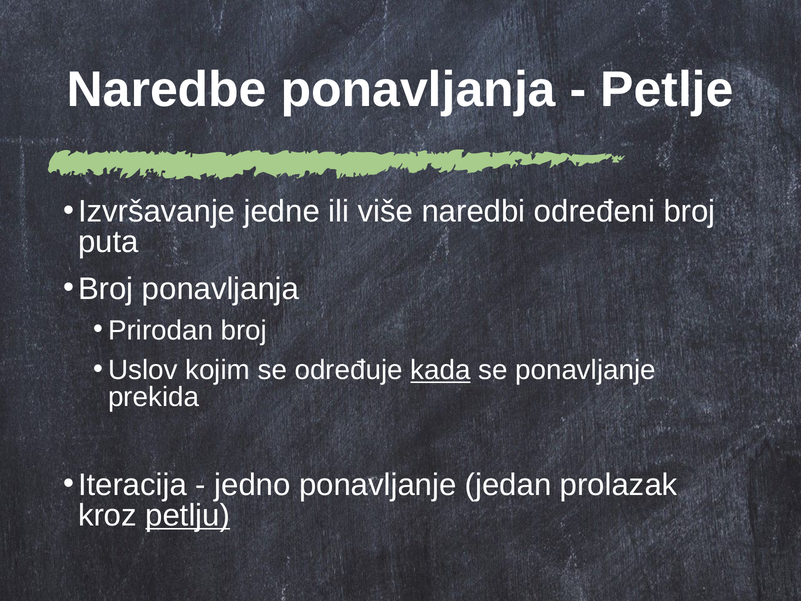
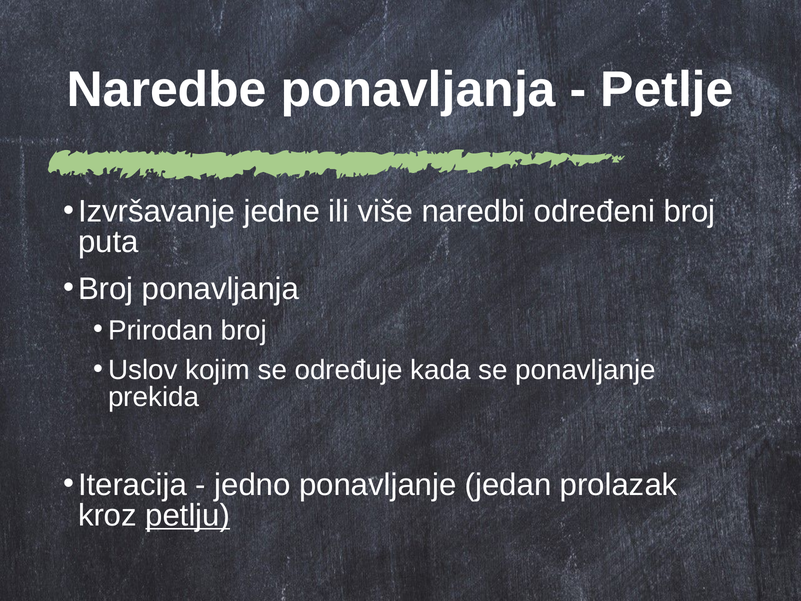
kada underline: present -> none (440, 370)
